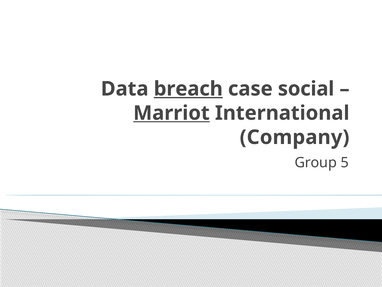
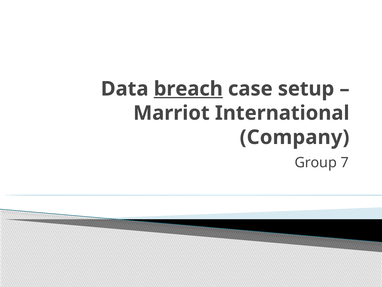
social: social -> setup (306, 89)
Marriot underline: present -> none (171, 113)
5: 5 -> 7 (345, 162)
